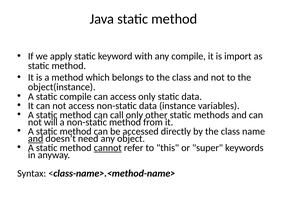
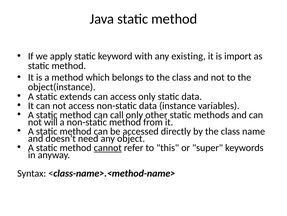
any compile: compile -> existing (188, 56)
static compile: compile -> extends (76, 96)
and underline: present -> none (36, 138)
